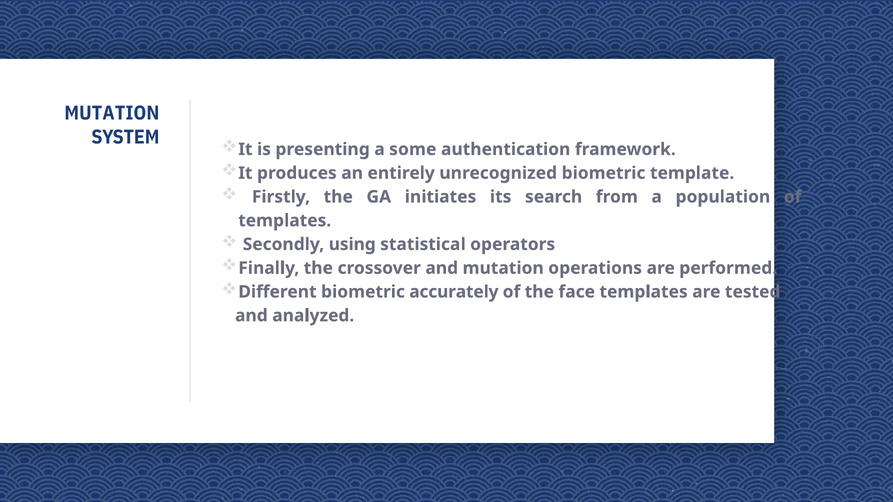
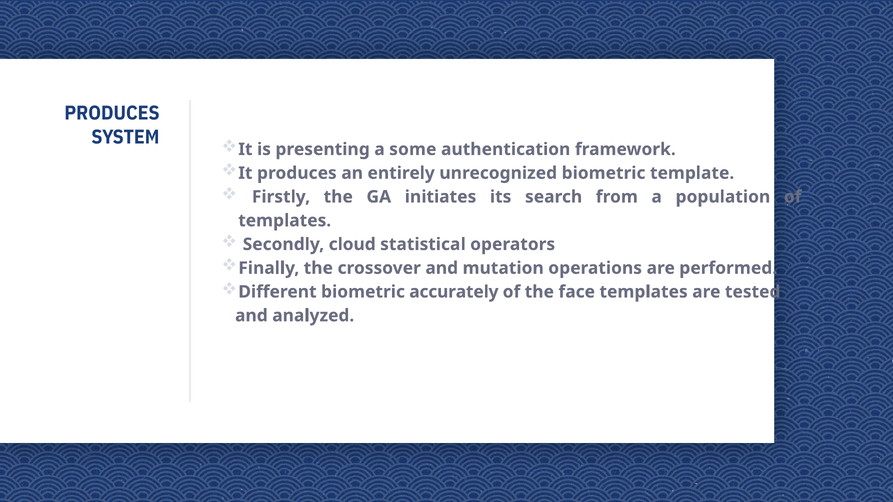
MUTATION: MUTATION -> PRODUCES (112, 113)
using: using -> cloud (352, 244)
